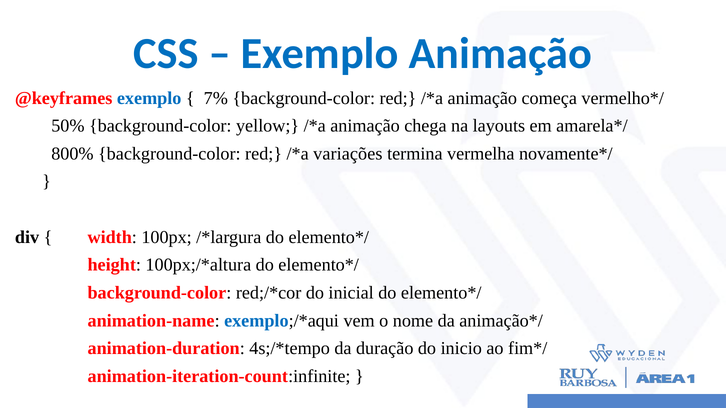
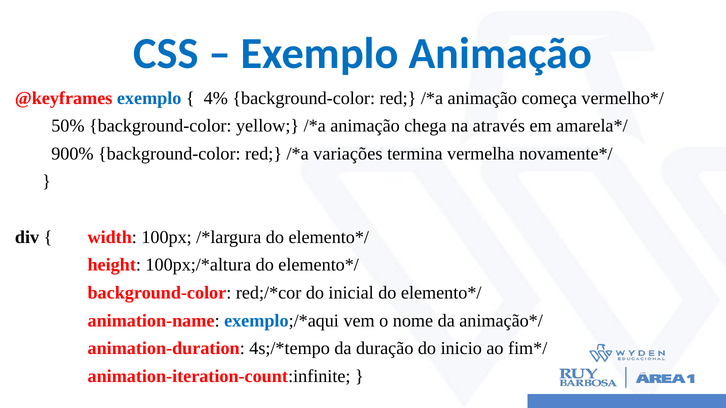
7%: 7% -> 4% (216, 98)
layouts: layouts -> através (499, 126)
800%: 800% -> 900% (72, 154)
